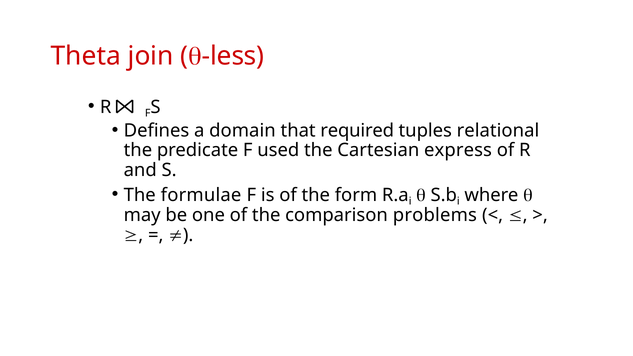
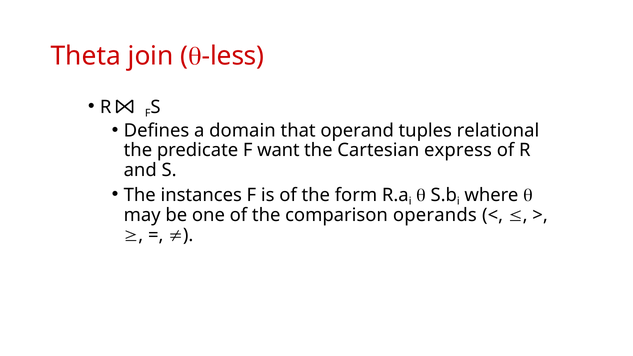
required: required -> operand (357, 130)
used: used -> want (278, 150)
formulae: formulae -> instances (201, 195)
problems: problems -> operands (435, 215)
